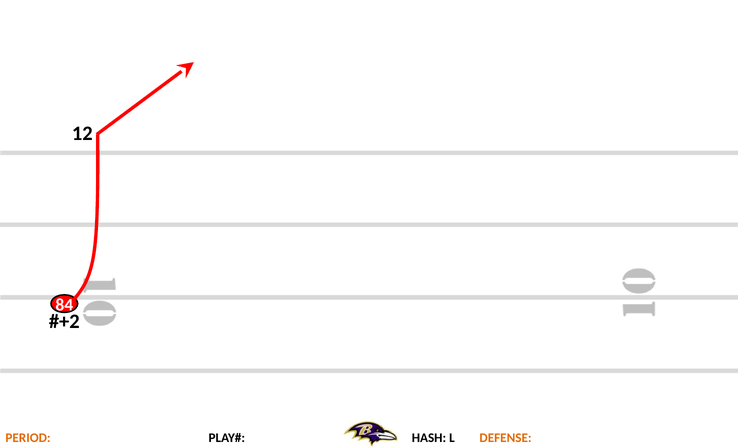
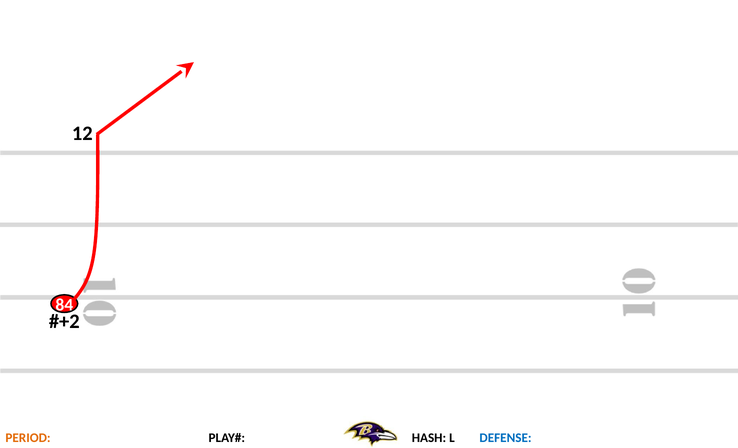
DEFENSE colour: orange -> blue (506, 438)
